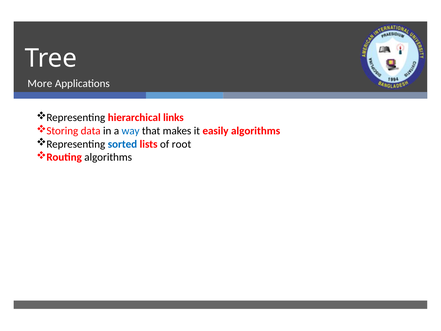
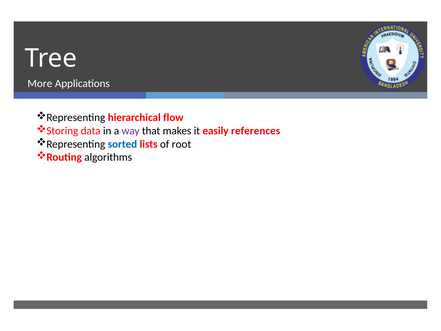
links: links -> flow (173, 118)
way colour: blue -> purple (131, 131)
easily algorithms: algorithms -> references (256, 131)
